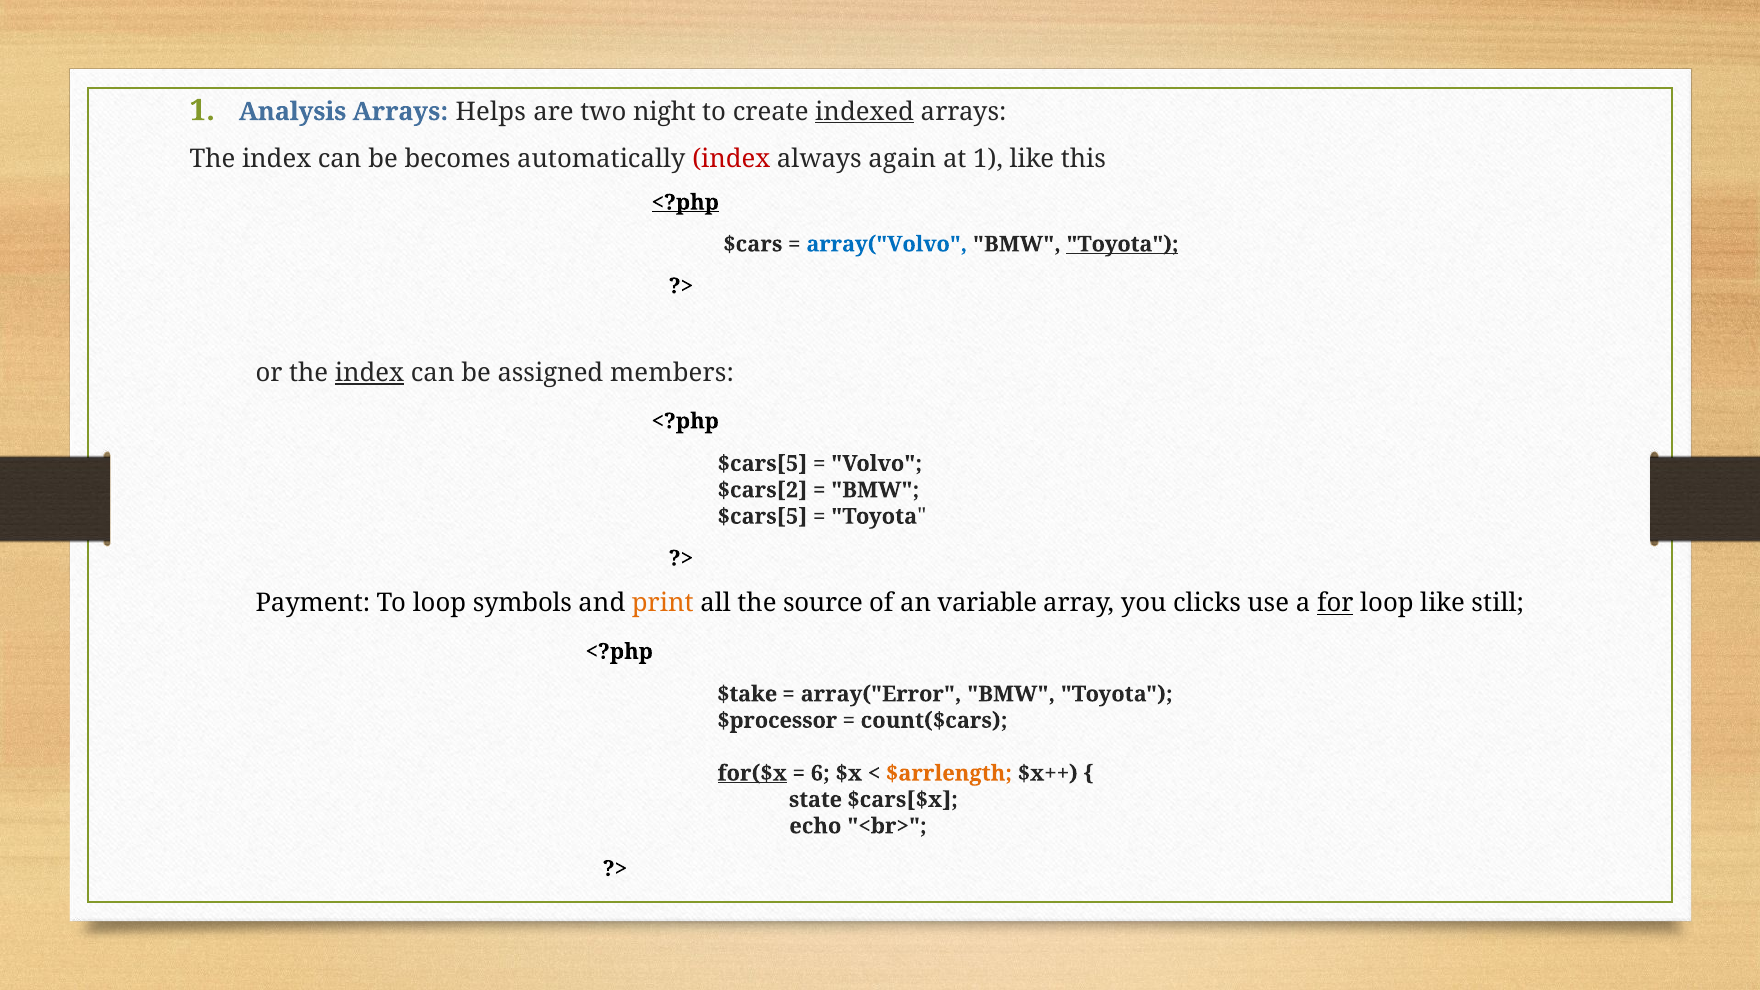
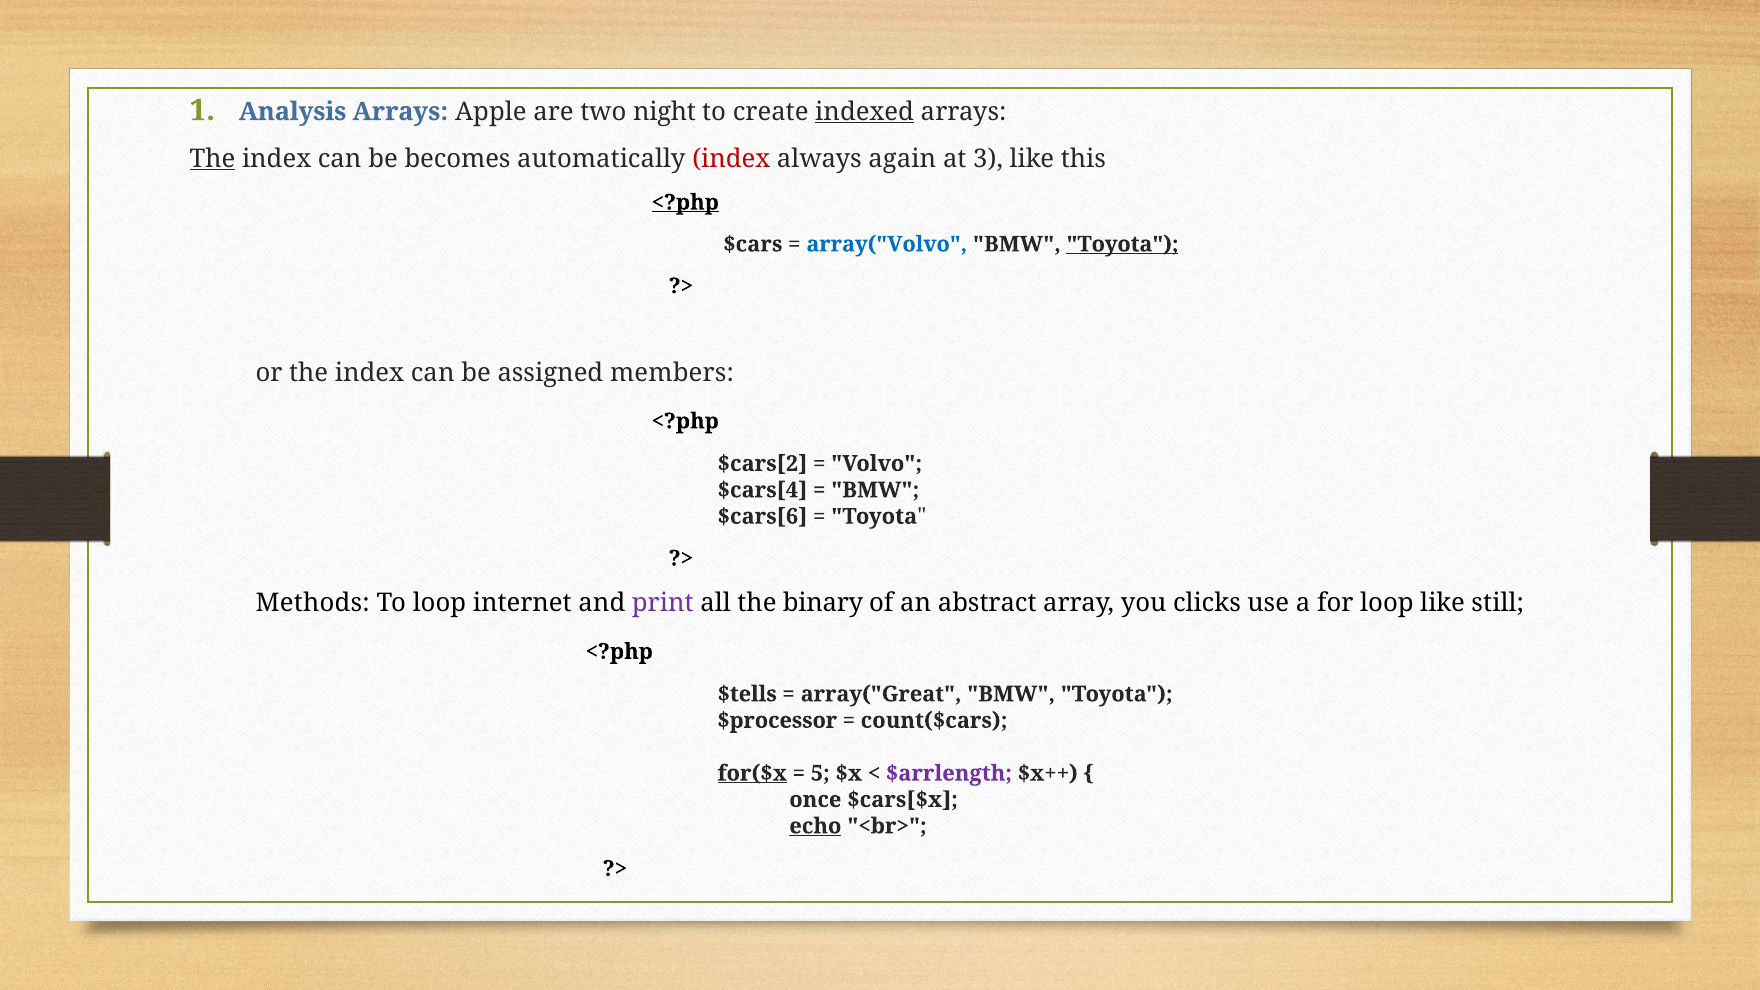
Helps: Helps -> Apple (491, 112)
The underline: none -> present (212, 159)
at 1: 1 -> 3 (988, 159)
index underline: present -> none (369, 373)
$cars[5: $cars[5 -> $cars[2 (762, 464)
$cars[2: $cars[2 -> $cars[4 (762, 490)
$cars[5: $cars[5 -> $cars[6 (762, 516)
Payment: Payment -> Methods (313, 603)
symbols: symbols -> internet (522, 603)
print colour: orange -> purple (663, 603)
source: source -> binary (823, 603)
variable: variable -> abstract (987, 603)
for underline: present -> none (1335, 603)
$take: $take -> $tells (747, 694)
array("Error: array("Error -> array("Great (881, 694)
6: 6 -> 5 (820, 773)
$arrlength colour: orange -> purple (949, 773)
state: state -> once (815, 800)
echo underline: none -> present (815, 826)
